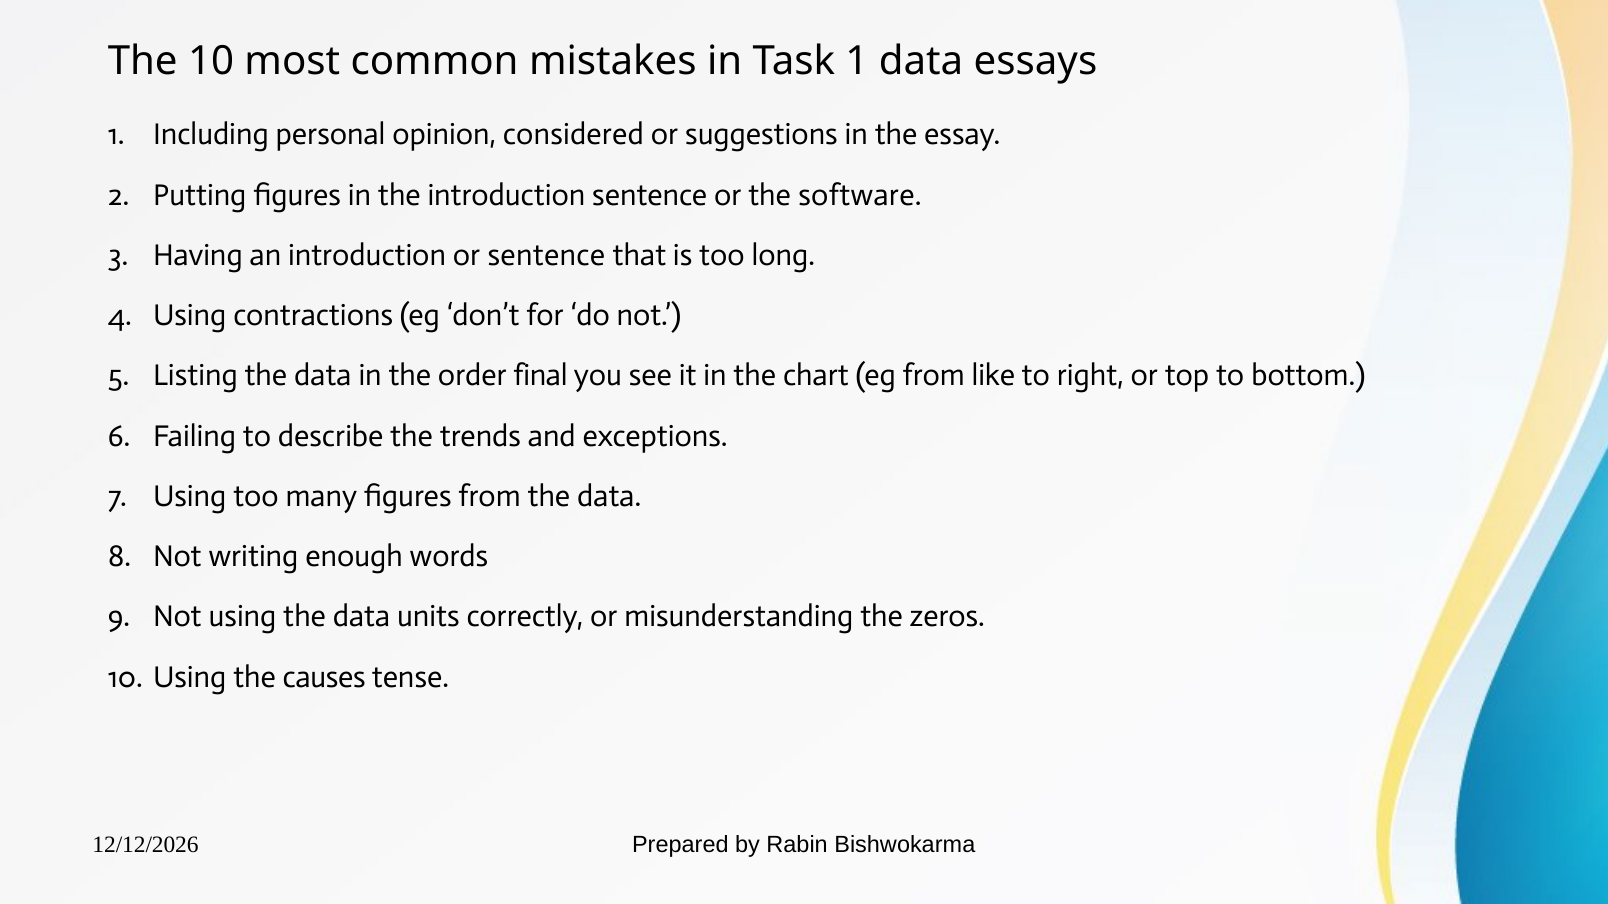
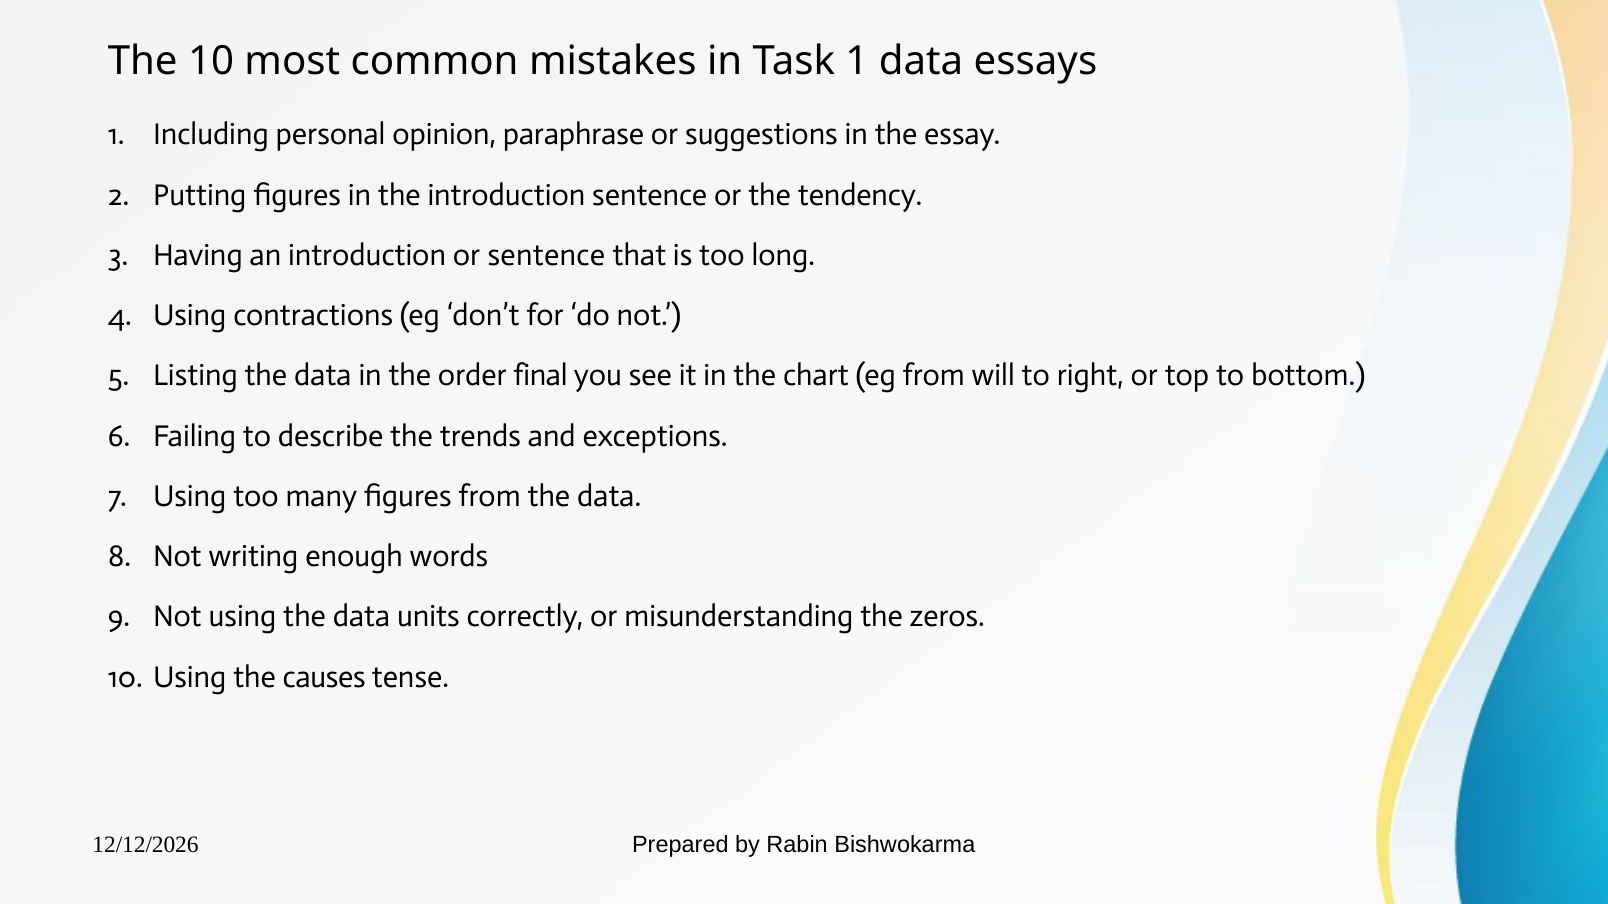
considered: considered -> paraphrase (574, 135)
software: software -> tendency (860, 195)
like: like -> will (993, 376)
